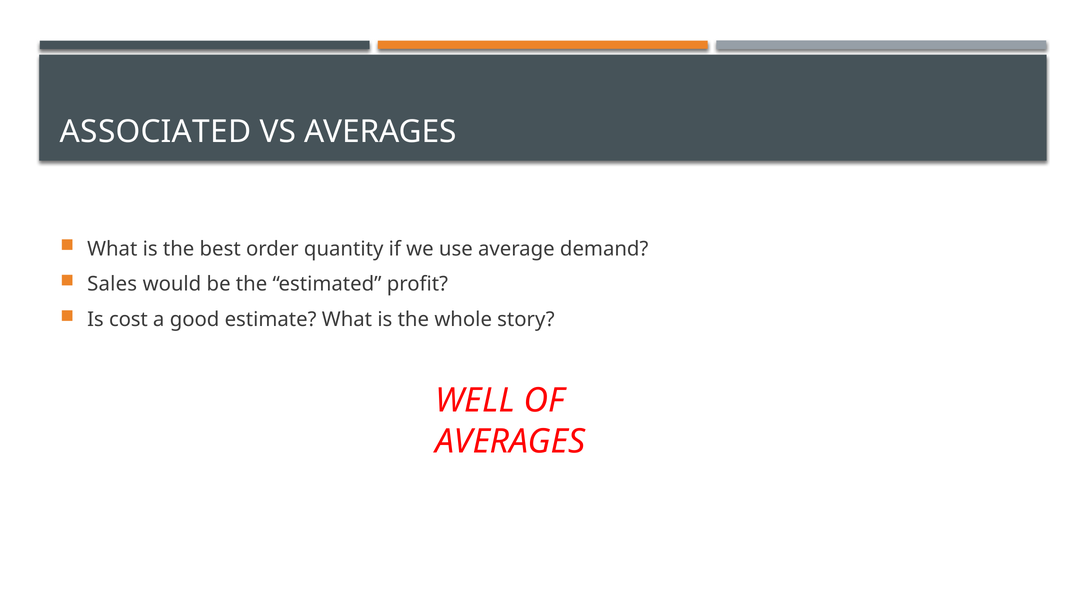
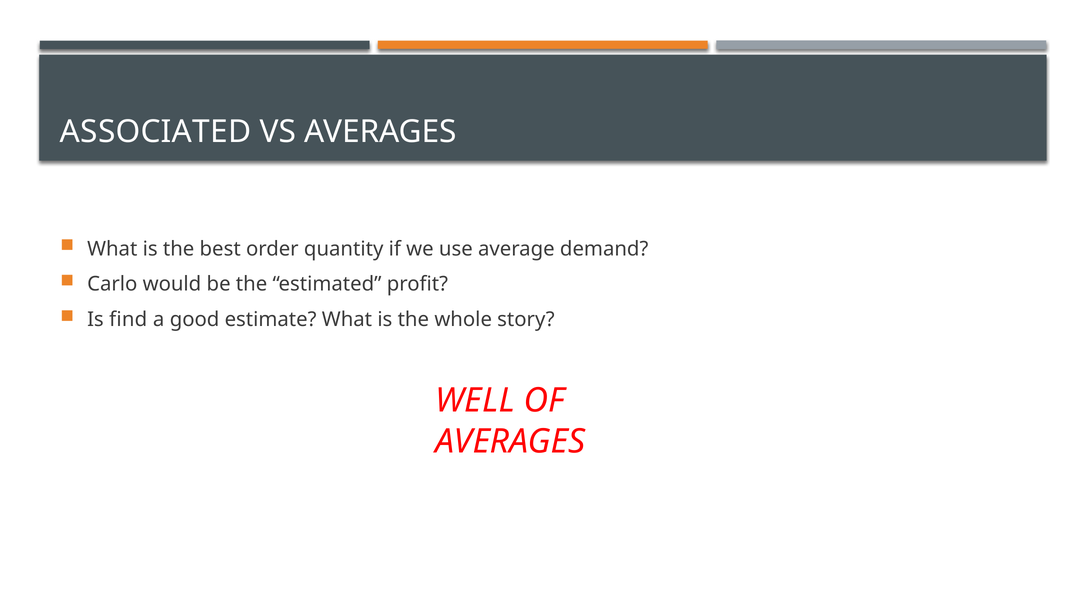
Sales: Sales -> Carlo (112, 284)
cost: cost -> find (128, 319)
